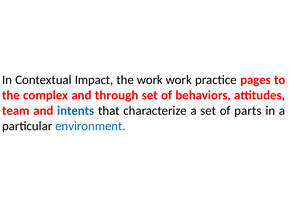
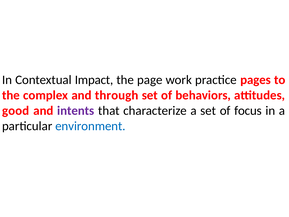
the work: work -> page (150, 80)
team: team -> good (16, 111)
intents colour: blue -> purple (76, 111)
parts: parts -> focus (248, 111)
